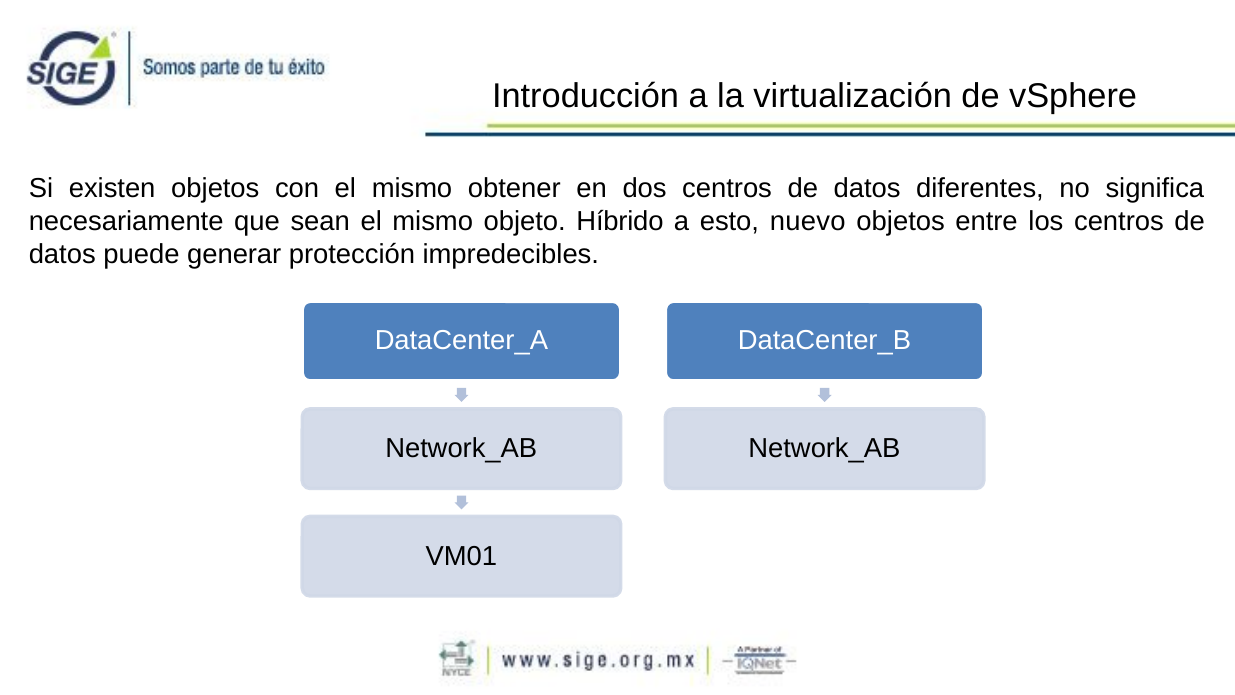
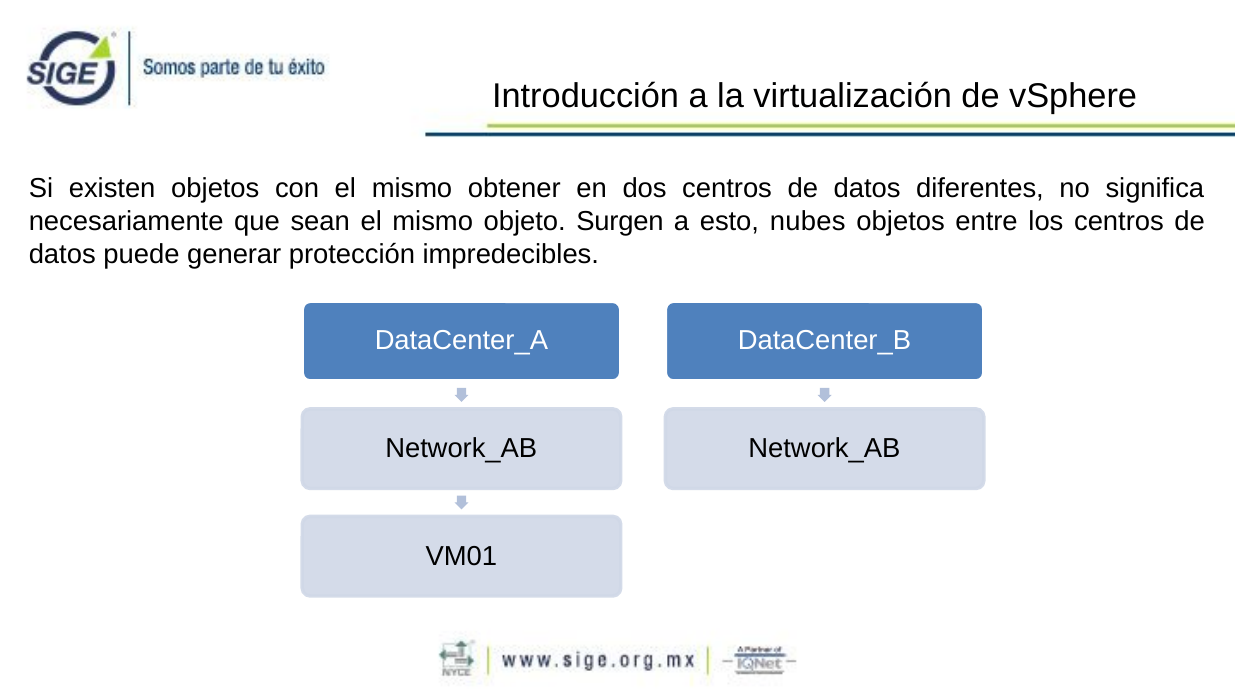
Híbrido: Híbrido -> Surgen (620, 221)
nuevo: nuevo -> nubes (808, 221)
